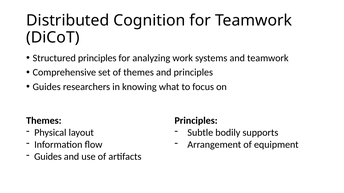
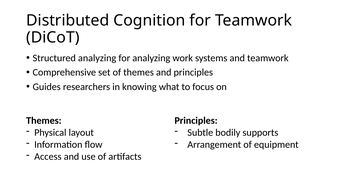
Structured principles: principles -> analyzing (97, 58)
Guides: Guides -> Access (48, 157)
